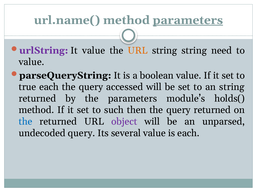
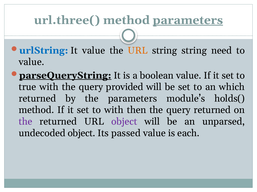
url.name(: url.name( -> url.three( (67, 20)
urlString colour: purple -> blue (44, 51)
parseQueryString underline: none -> present (65, 76)
true each: each -> with (49, 87)
accessed: accessed -> provided (125, 87)
an string: string -> which (232, 87)
to such: such -> with (114, 110)
the colour: blue -> purple (26, 122)
undecoded query: query -> object (81, 134)
several: several -> passed (126, 134)
